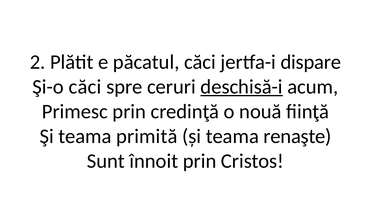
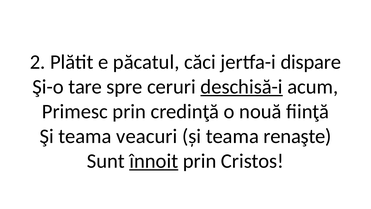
Şi-o căci: căci -> tare (85, 87)
primită: primită -> veacuri (147, 136)
înnoit underline: none -> present (154, 161)
